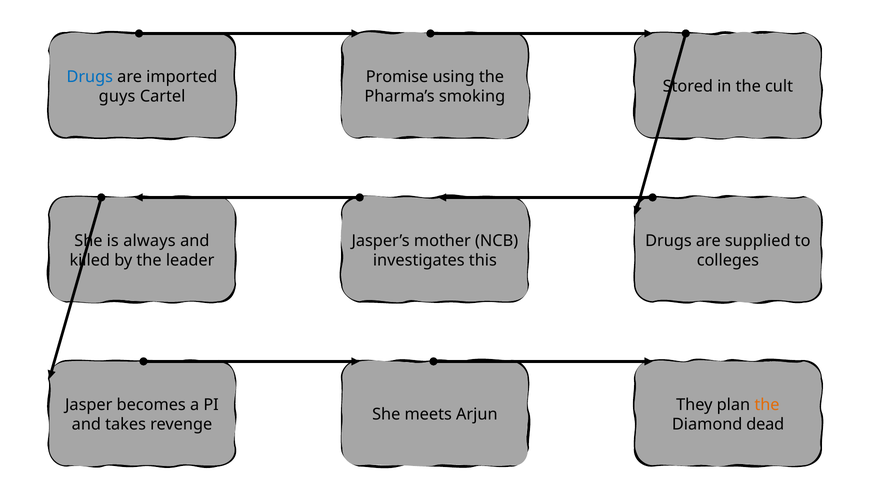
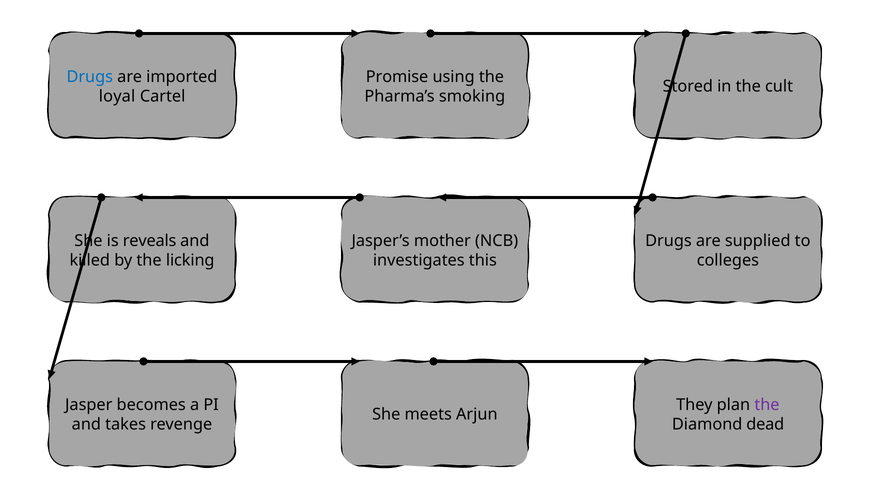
guys: guys -> loyal (117, 96)
always: always -> reveals (150, 240)
leader: leader -> licking (190, 260)
the colour: orange -> purple (767, 404)
